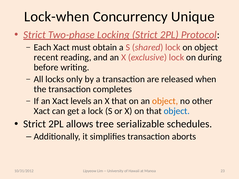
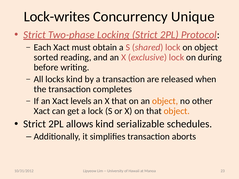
Lock-when: Lock-when -> Lock-writes (57, 17)
recent: recent -> sorted (46, 57)
locks only: only -> kind (74, 79)
object colour: blue -> orange (177, 111)
allows tree: tree -> kind (105, 124)
